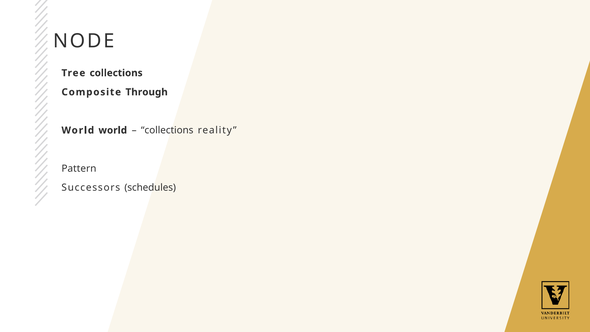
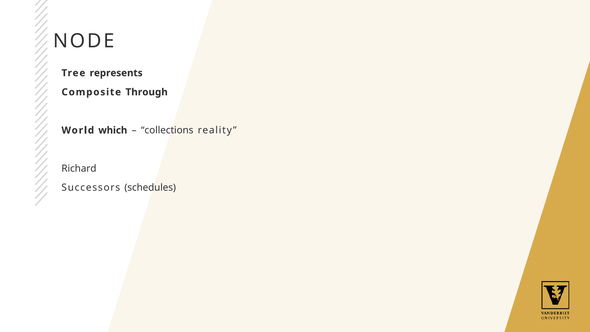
Tree collections: collections -> represents (116, 73)
World world: world -> which (113, 130)
Pattern: Pattern -> Richard (79, 168)
